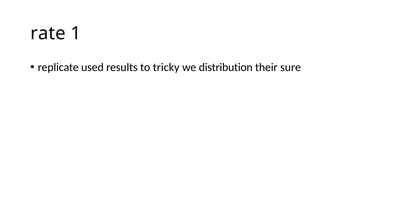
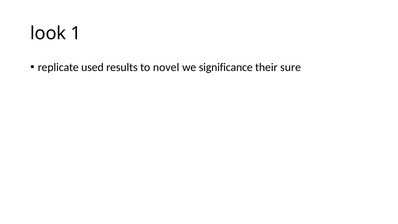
rate: rate -> look (48, 33)
tricky: tricky -> novel (166, 67)
distribution: distribution -> significance (226, 67)
